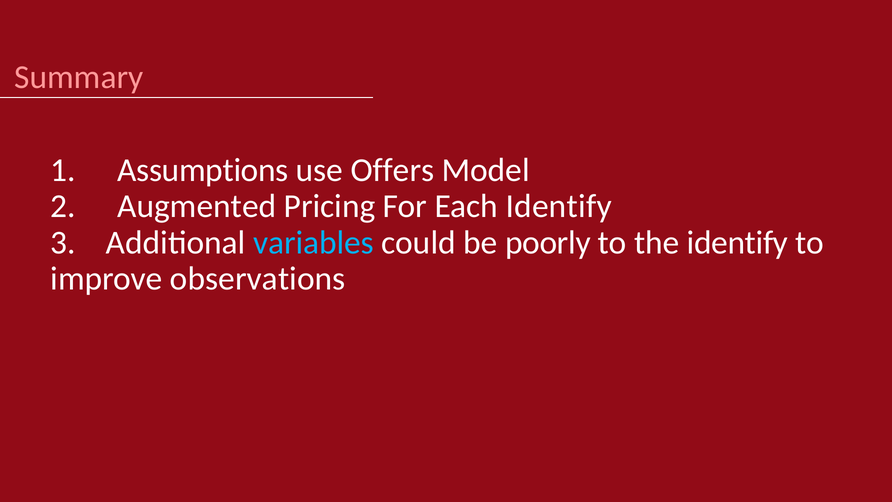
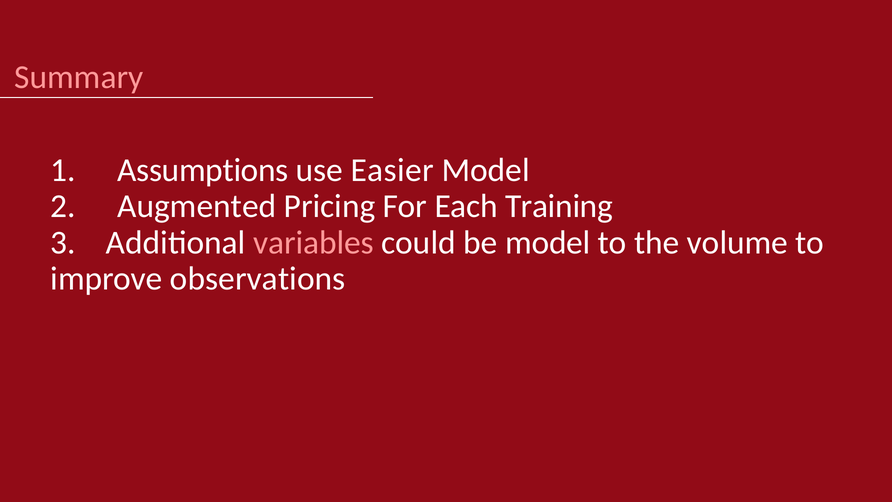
Offers: Offers -> Easier (392, 170)
Each Identify: Identify -> Training (559, 206)
variables colour: light blue -> pink (314, 242)
be poorly: poorly -> model (548, 242)
the identify: identify -> volume (737, 242)
